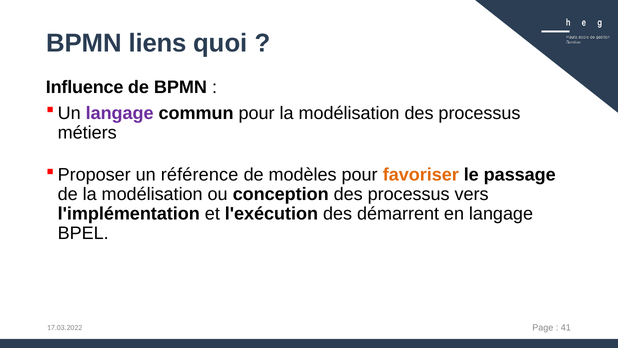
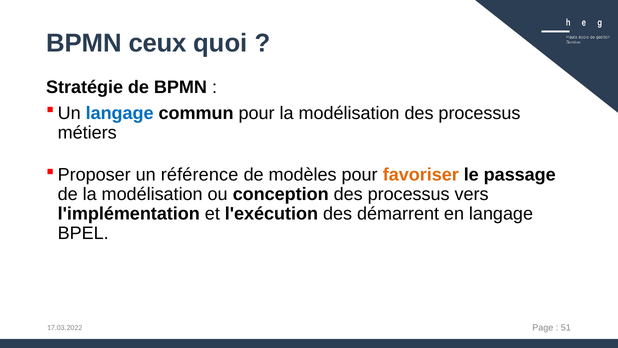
liens: liens -> ceux (158, 43)
Influence: Influence -> Stratégie (85, 87)
langage colour: purple -> blue (120, 113)
41: 41 -> 51 (566, 327)
